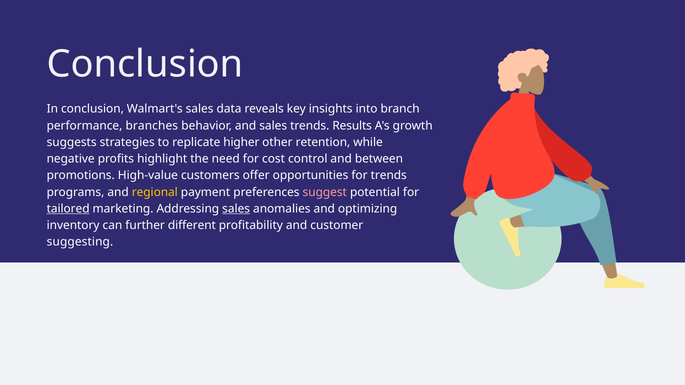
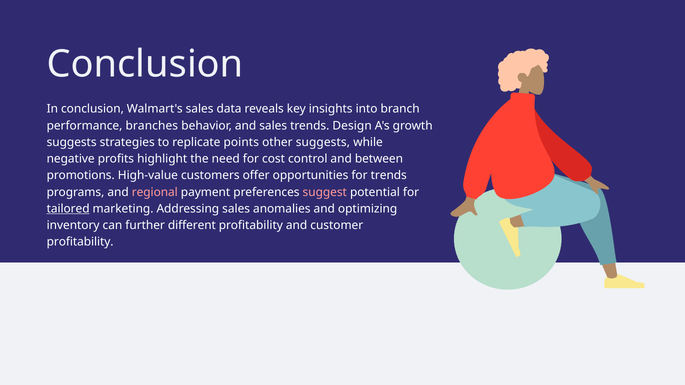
Results: Results -> Design (352, 126)
higher: higher -> points (241, 142)
other retention: retention -> suggests (323, 142)
regional colour: yellow -> pink (155, 192)
sales underline: present -> none (236, 209)
suggesting: suggesting -> profitability (80, 242)
